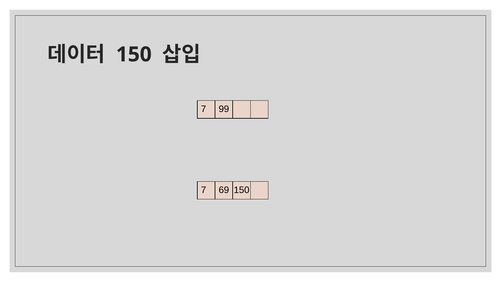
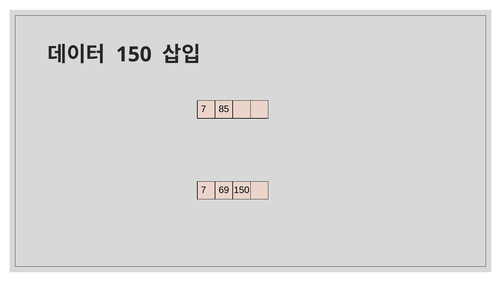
99: 99 -> 85 (224, 109)
